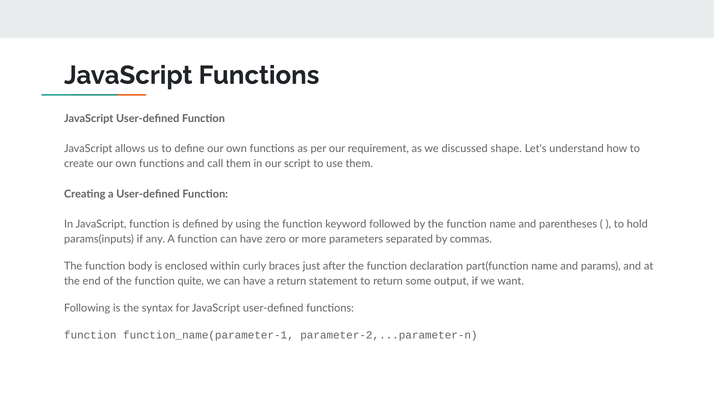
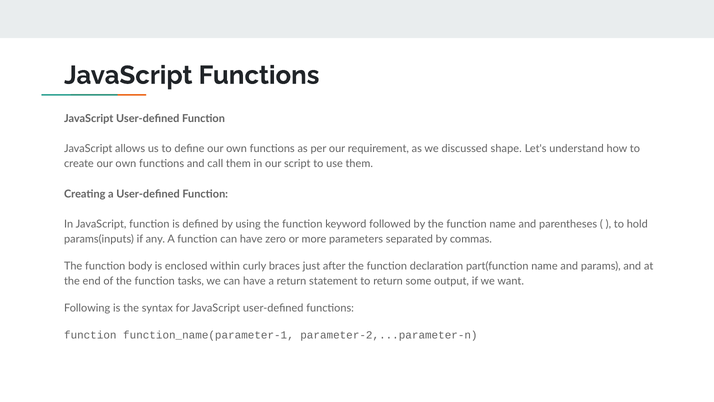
quite: quite -> tasks (191, 281)
